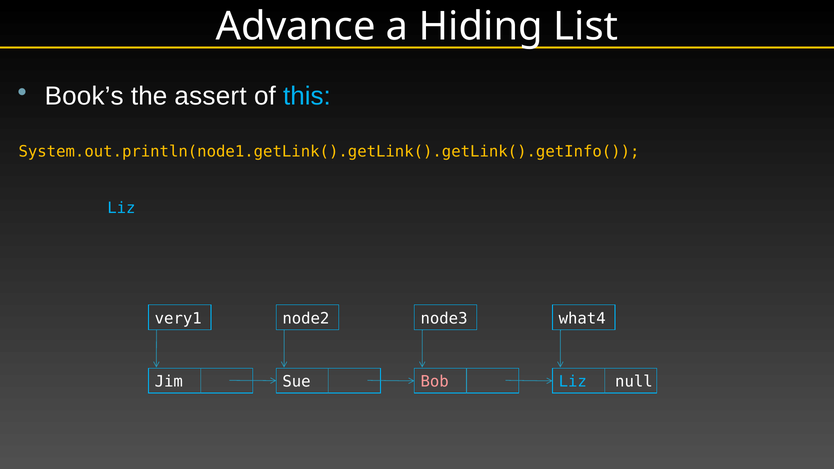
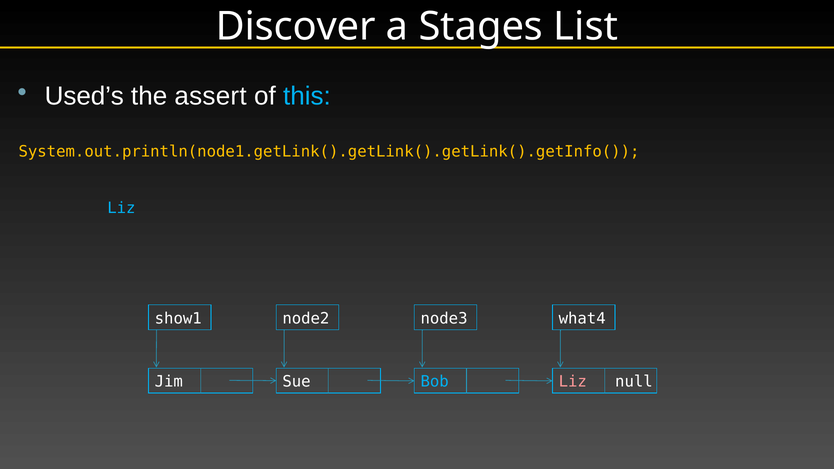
Advance: Advance -> Discover (296, 27)
Hiding: Hiding -> Stages (481, 27)
Book’s: Book’s -> Used’s (84, 96)
very1: very1 -> show1 (178, 318)
Bob colour: pink -> light blue (435, 382)
Liz colour: light blue -> pink (573, 382)
